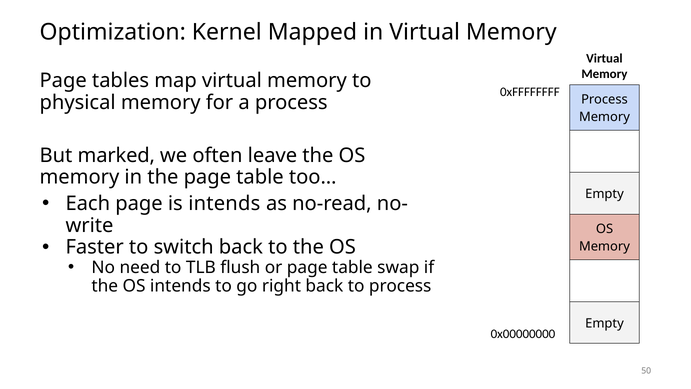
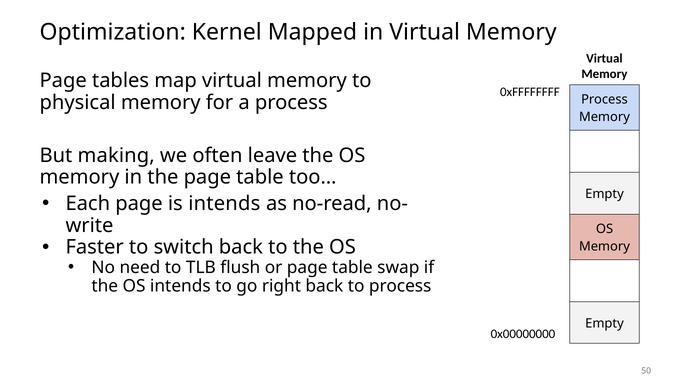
marked: marked -> making (116, 155)
